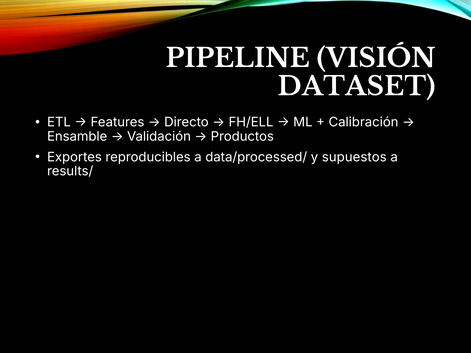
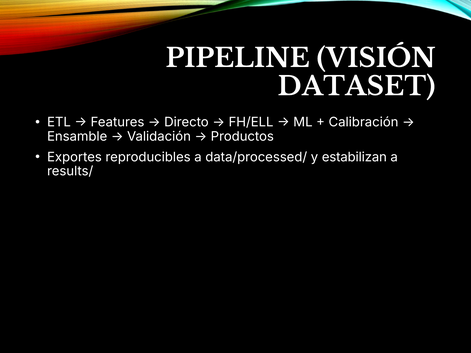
supuestos: supuestos -> estabilizan (354, 157)
